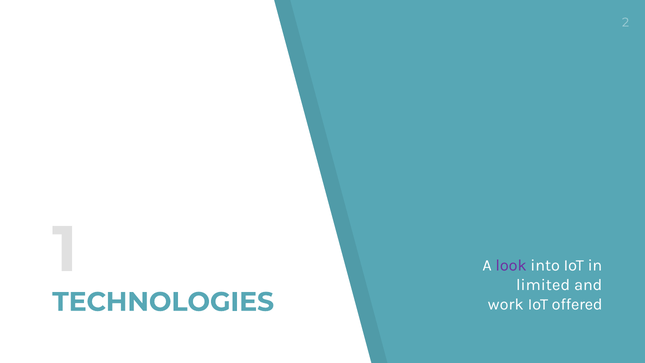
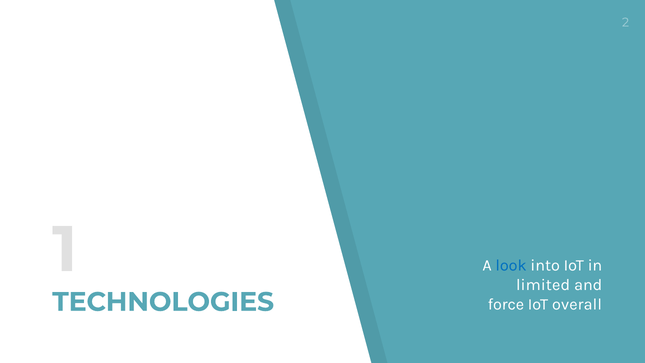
look colour: purple -> blue (511, 266)
work: work -> force (506, 304)
offered: offered -> overall (577, 304)
